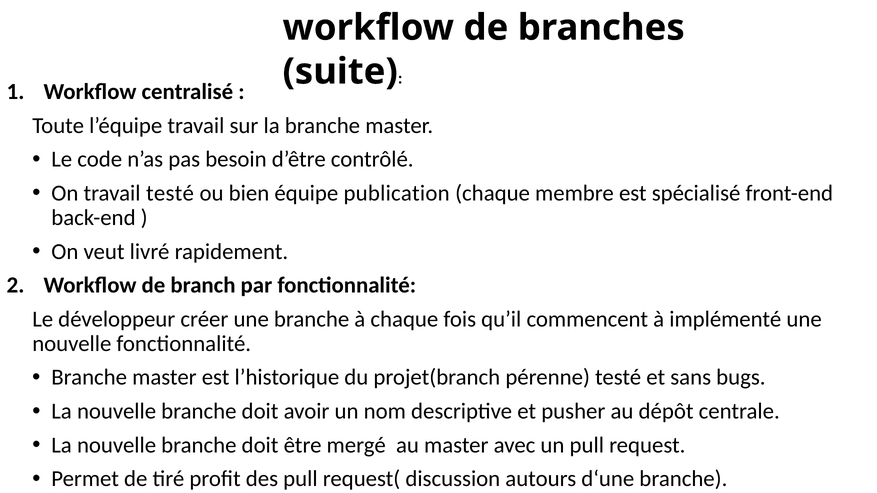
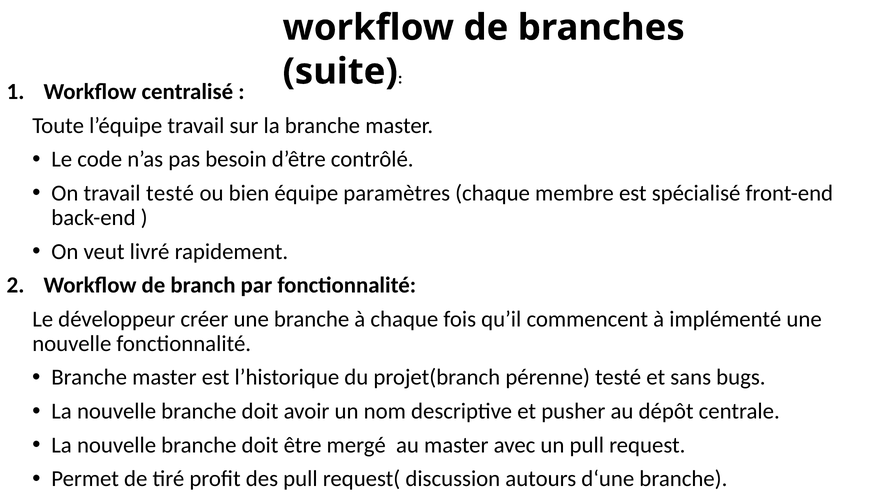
publication: publication -> paramètres (397, 193)
